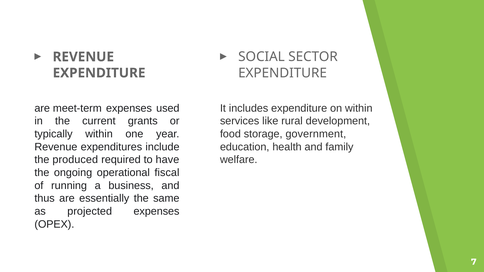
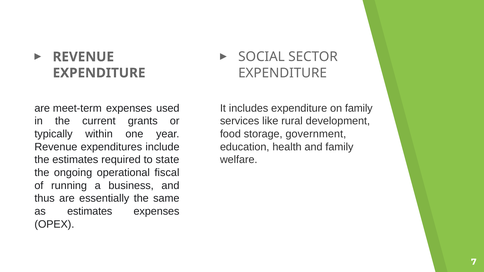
on within: within -> family (359, 108)
the produced: produced -> estimates (75, 160)
have: have -> state (167, 160)
as projected: projected -> estimates (90, 212)
